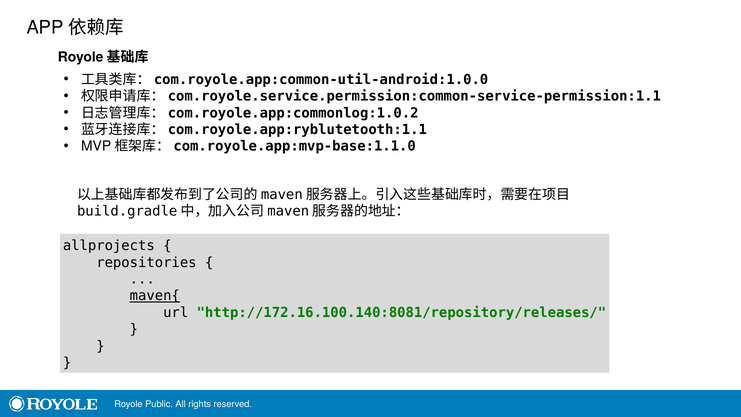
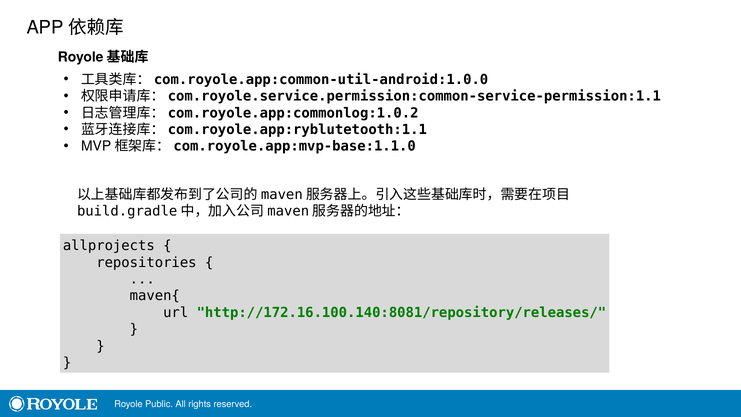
maven{ underline: present -> none (155, 296)
